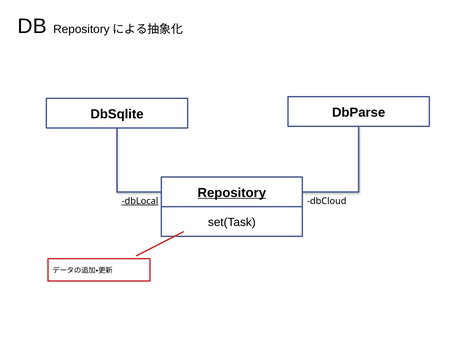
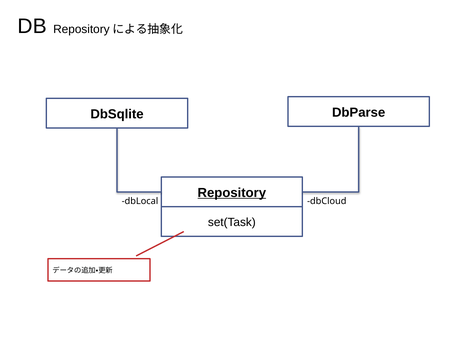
dbLocal underline: present -> none (140, 201)
